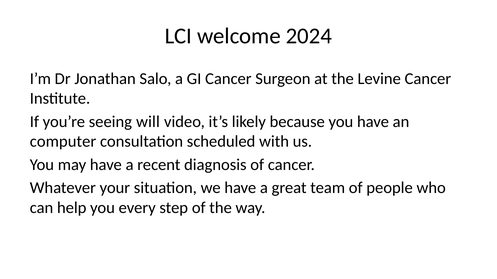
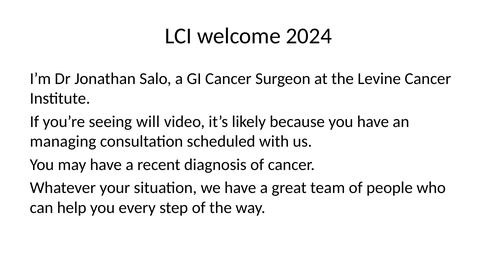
computer: computer -> managing (63, 142)
